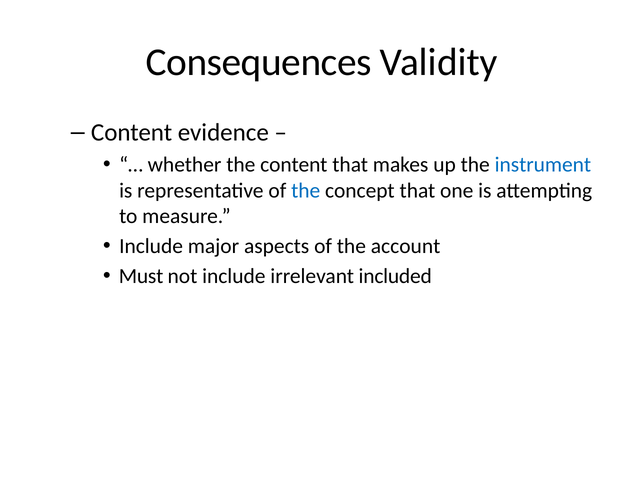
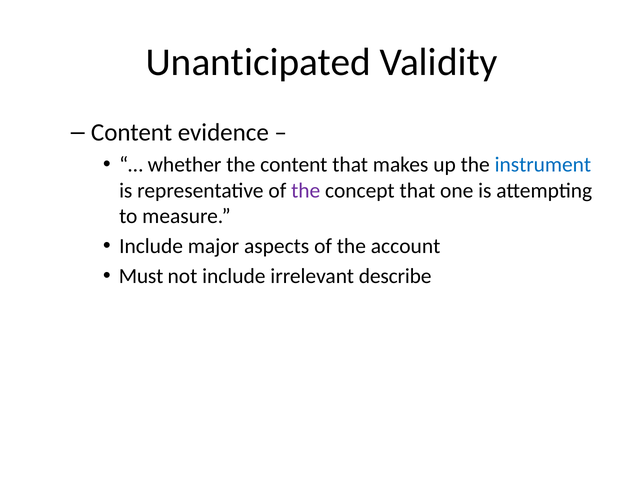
Consequences: Consequences -> Unanticipated (258, 62)
the colour: blue -> purple (306, 190)
included: included -> describe (395, 276)
